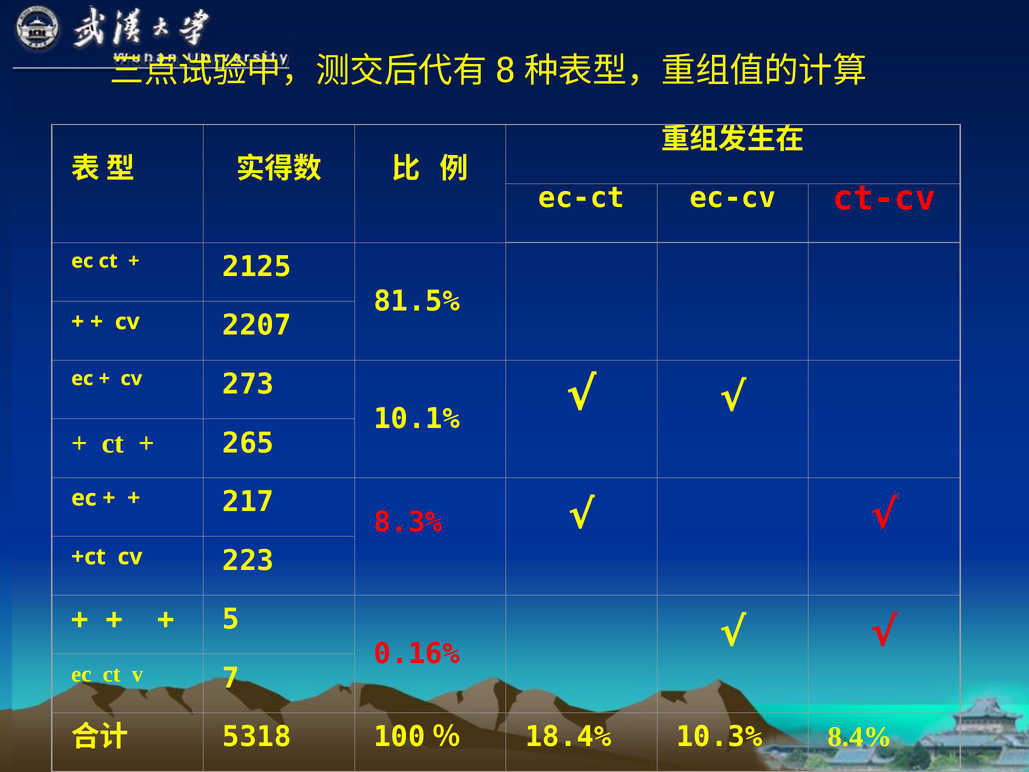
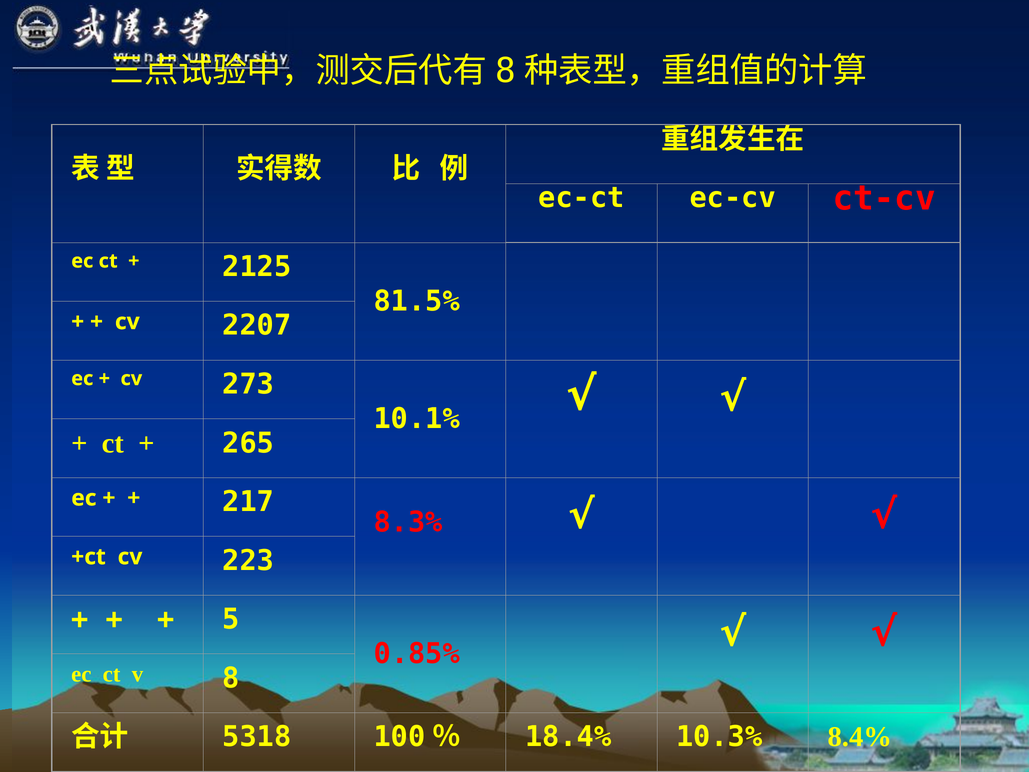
0.16%: 0.16% -> 0.85% (417, 654)
7: 7 -> 8 (231, 678)
